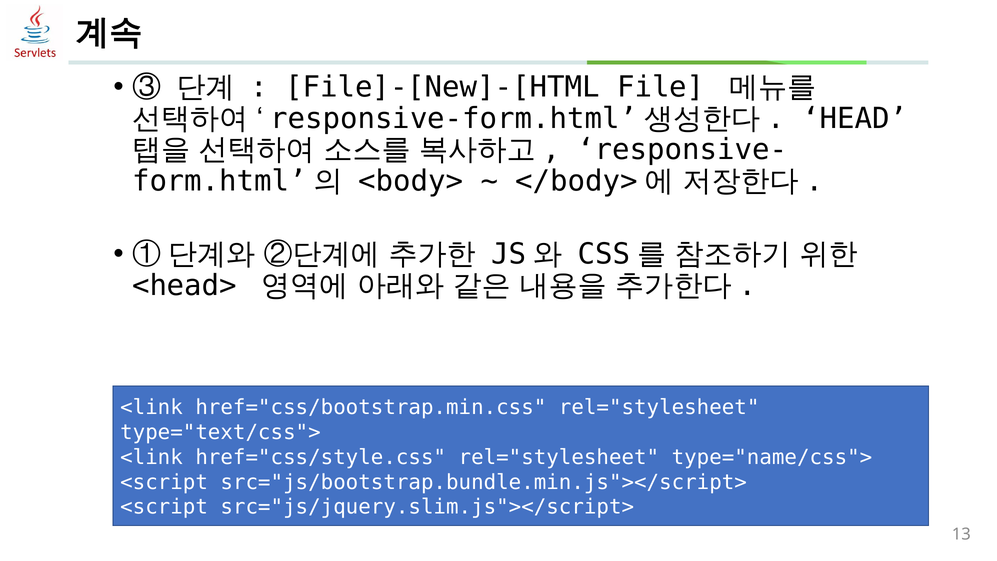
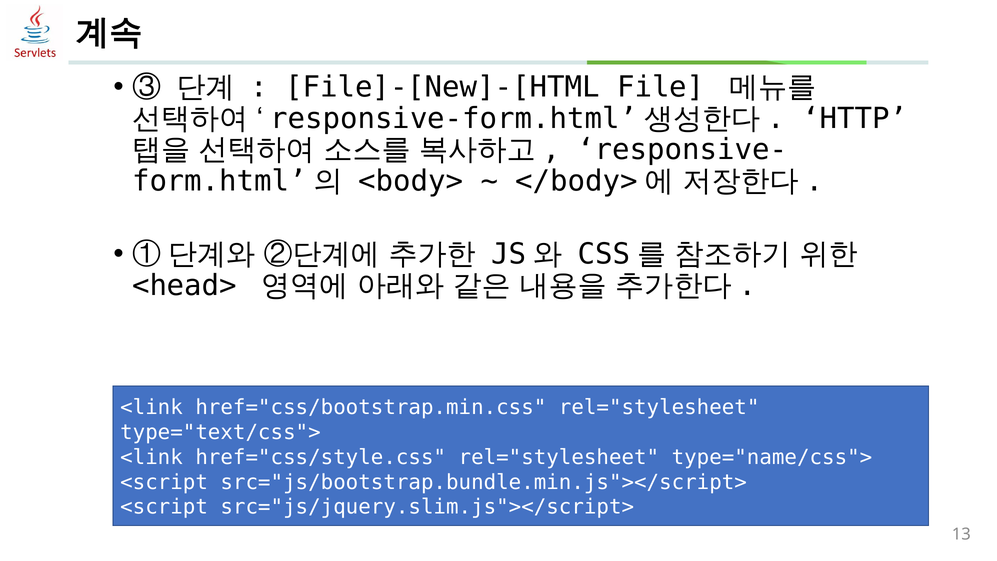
HEAD: HEAD -> HTTP (855, 118)
